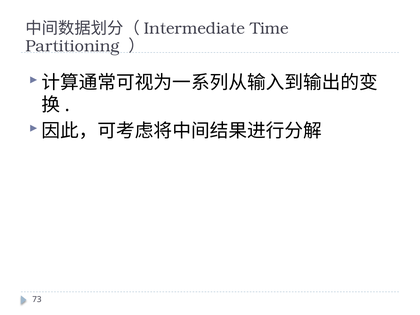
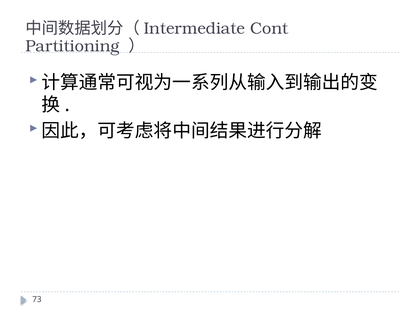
Time: Time -> Cont (269, 29)
